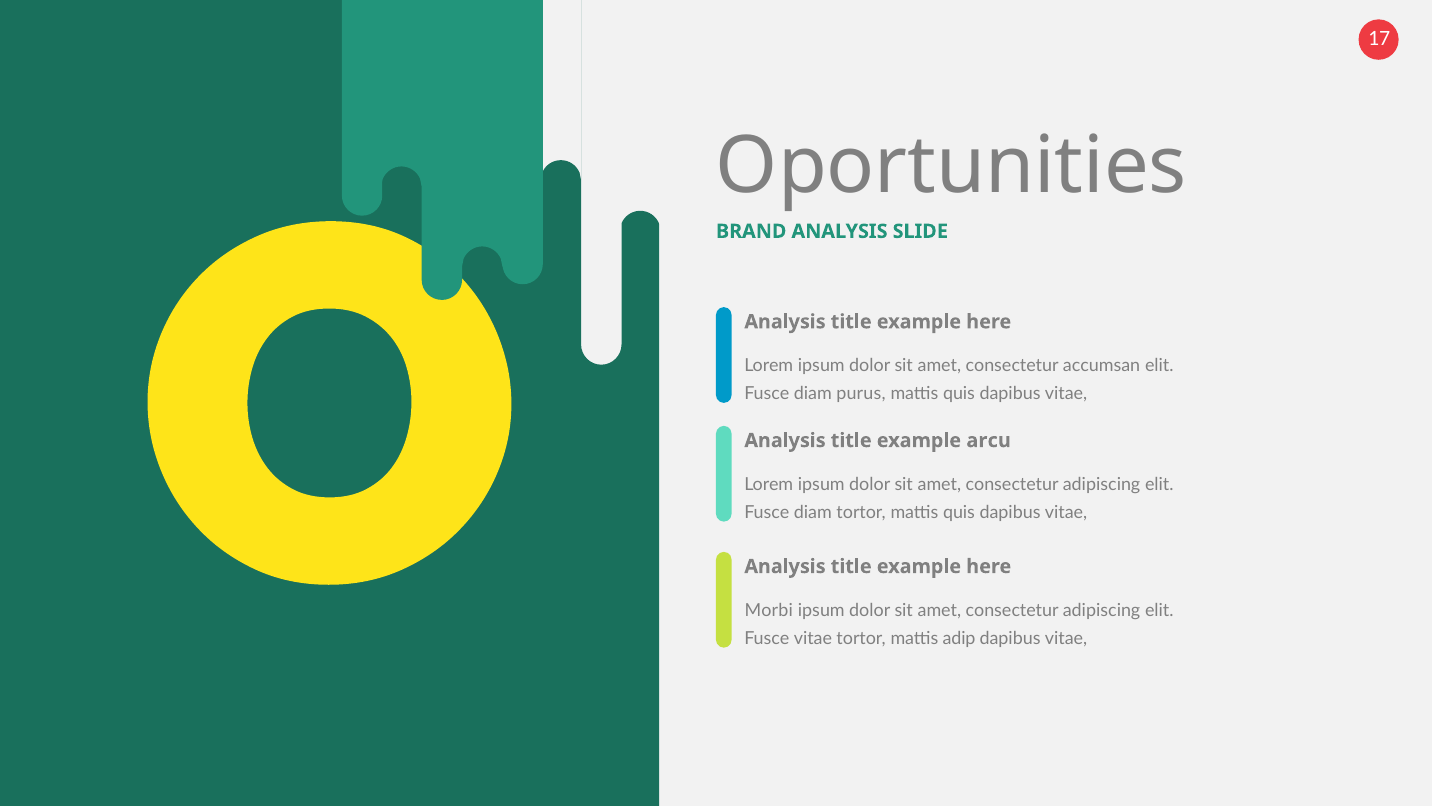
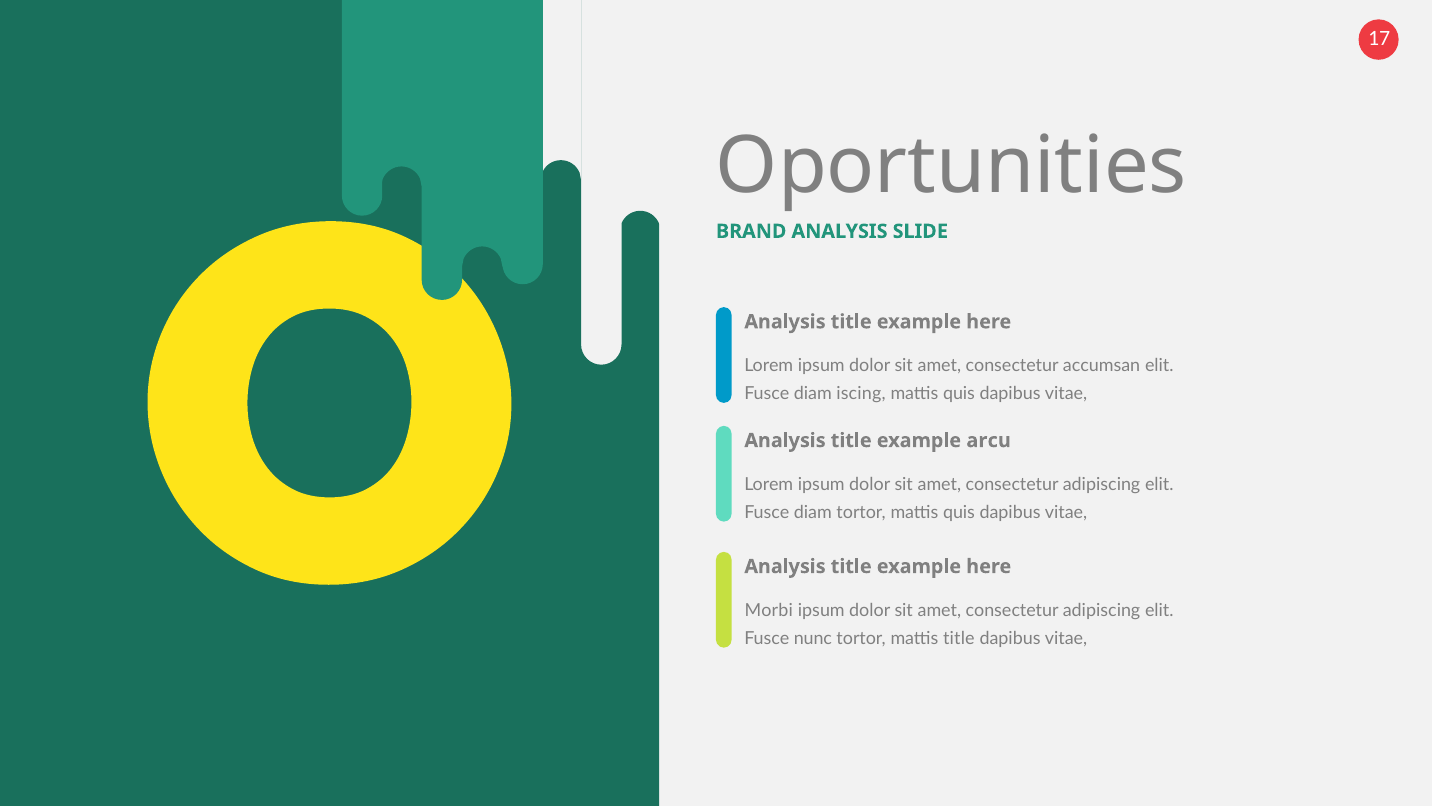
purus: purus -> iscing (861, 394)
Fusce vitae: vitae -> nunc (813, 638)
mattis adip: adip -> title (959, 638)
